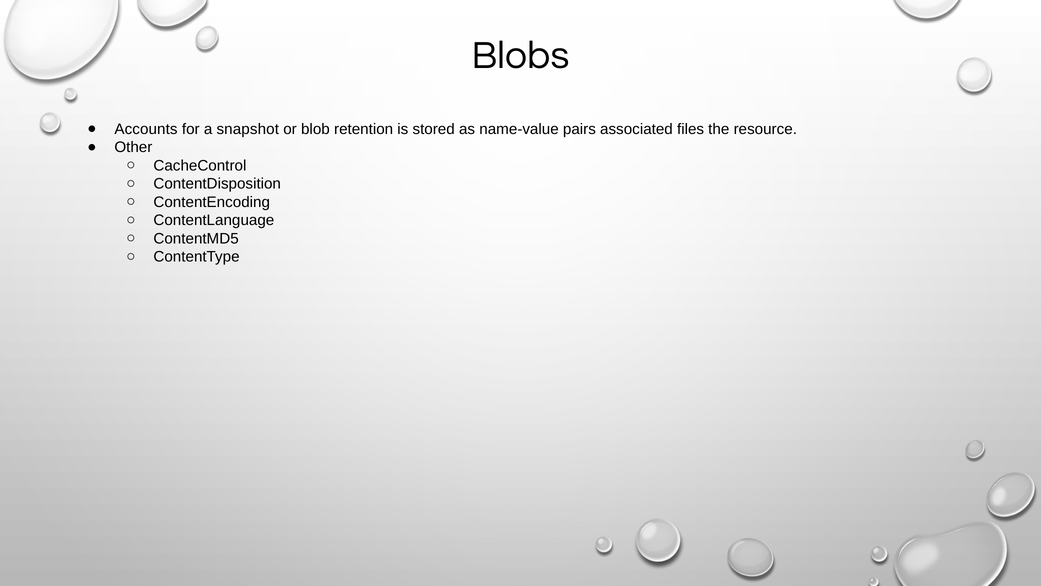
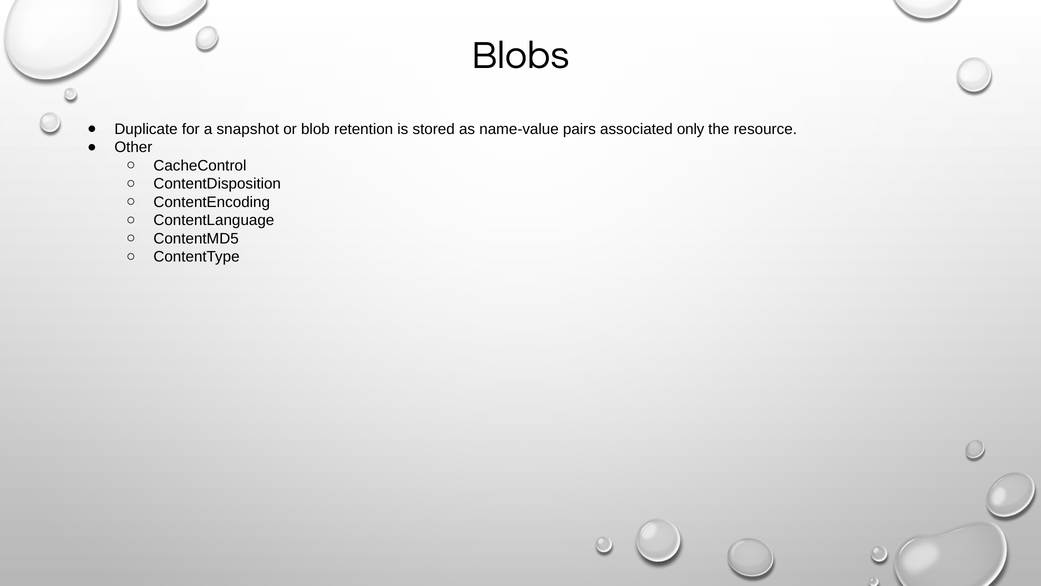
Accounts: Accounts -> Duplicate (146, 129)
files: files -> only (691, 129)
